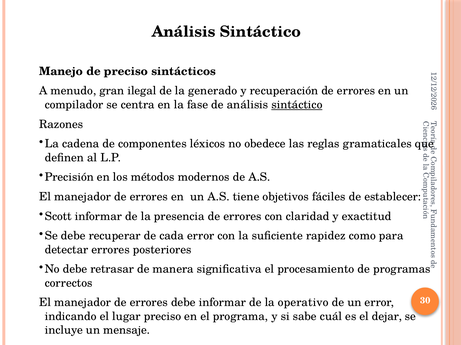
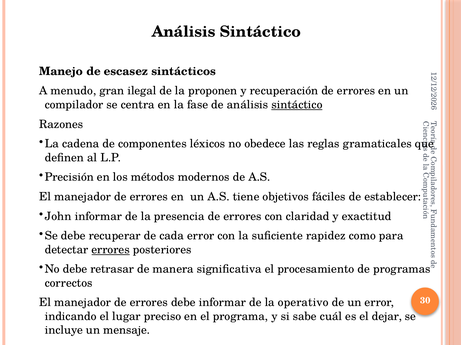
de preciso: preciso -> escasez (126, 71)
generado: generado -> proponen (213, 91)
Scott: Scott -> John (58, 217)
errores underline: none -> present (111, 250)
